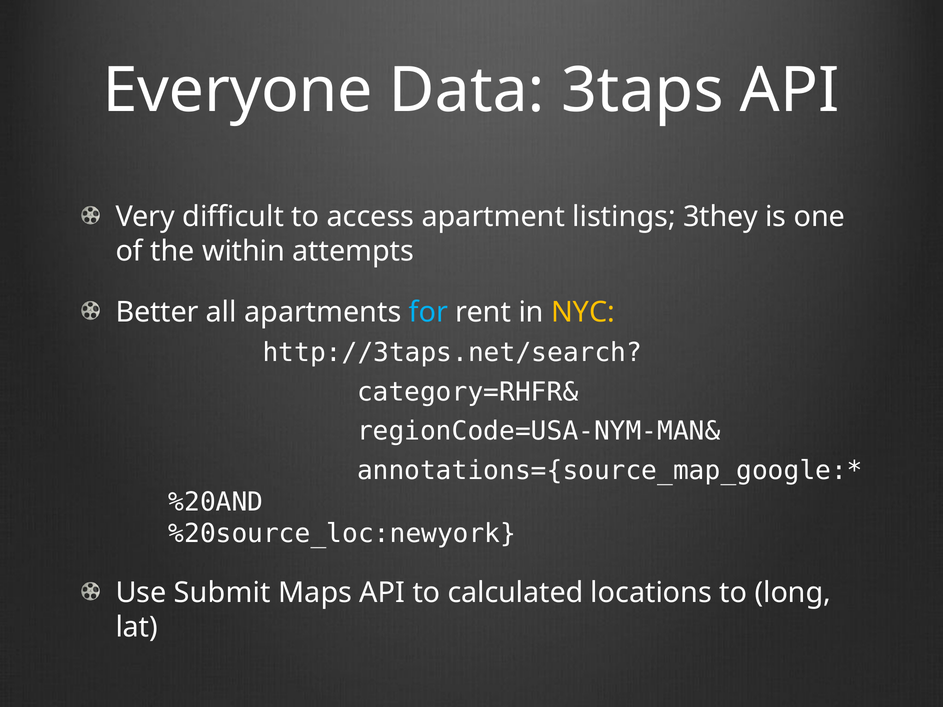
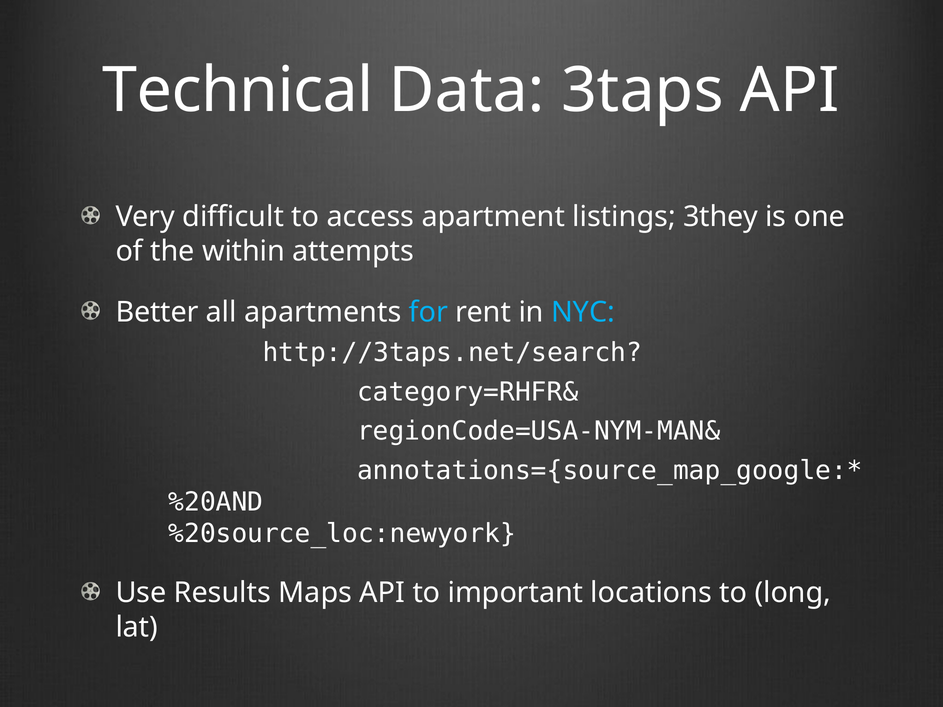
Everyone: Everyone -> Technical (238, 91)
NYC colour: yellow -> light blue (583, 312)
Submit: Submit -> Results (222, 593)
calculated: calculated -> important (515, 593)
